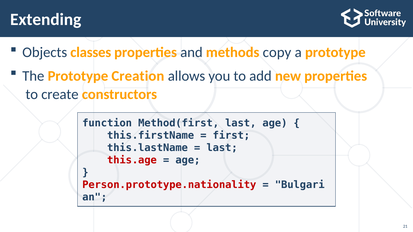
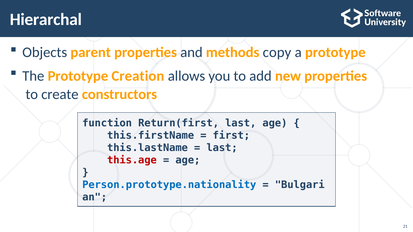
Extending: Extending -> Hierarchal (46, 20)
classes: classes -> parent (91, 52)
Method(first: Method(first -> Return(first (179, 123)
Person.prototype.nationality colour: red -> blue (169, 185)
